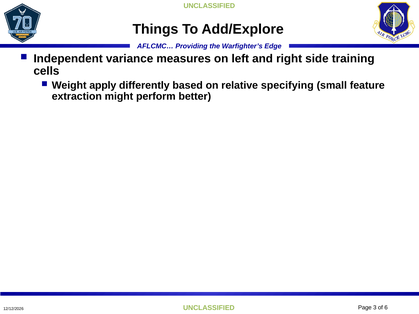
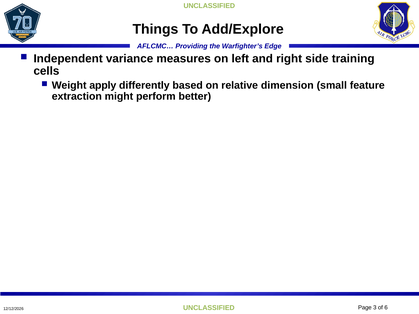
specifying: specifying -> dimension (287, 86)
